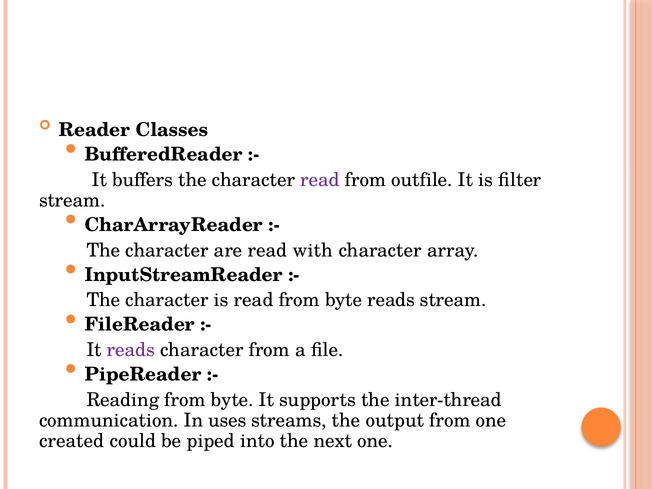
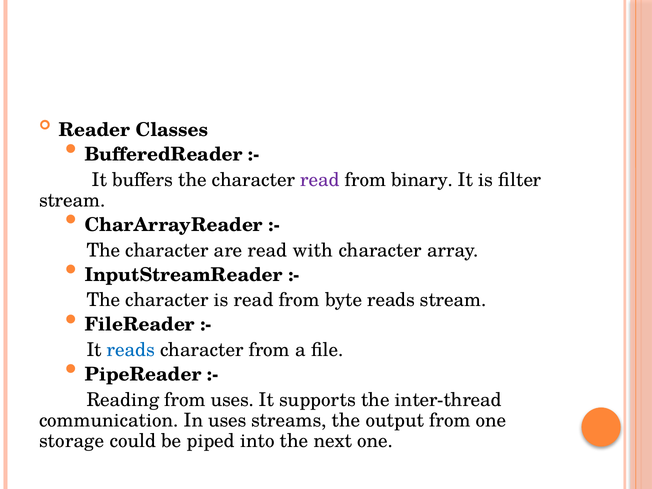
outfile: outfile -> binary (422, 180)
reads colour: purple -> blue (131, 350)
Reading from byte: byte -> uses (232, 400)
created: created -> storage (72, 441)
